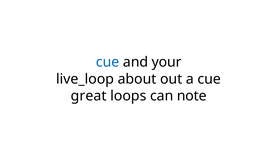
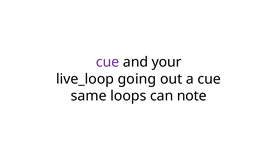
cue colour: blue -> purple (108, 62)
about: about -> going (137, 79)
great: great -> same (89, 96)
